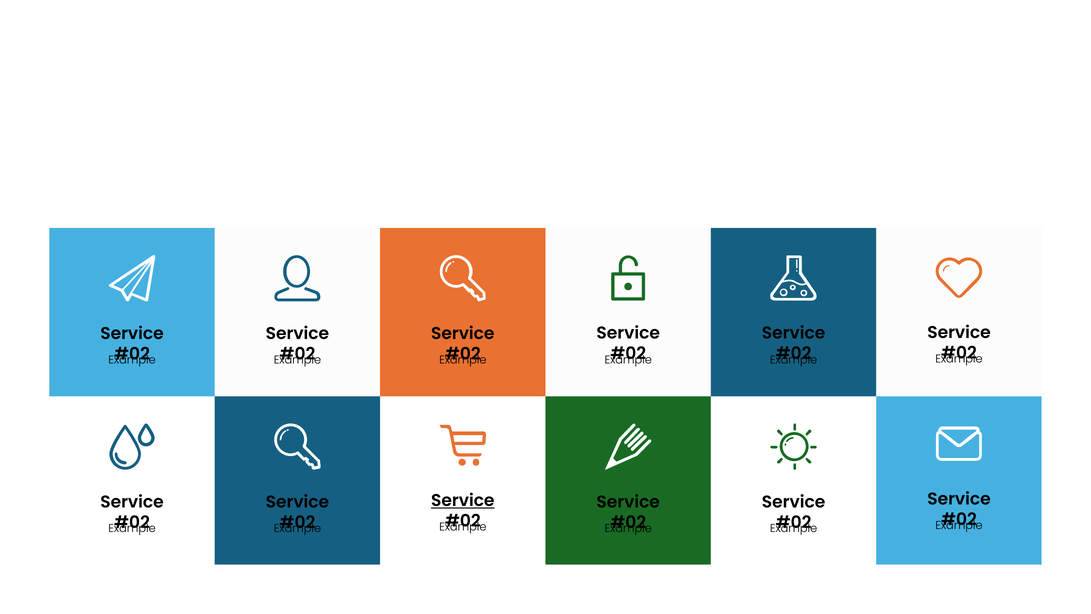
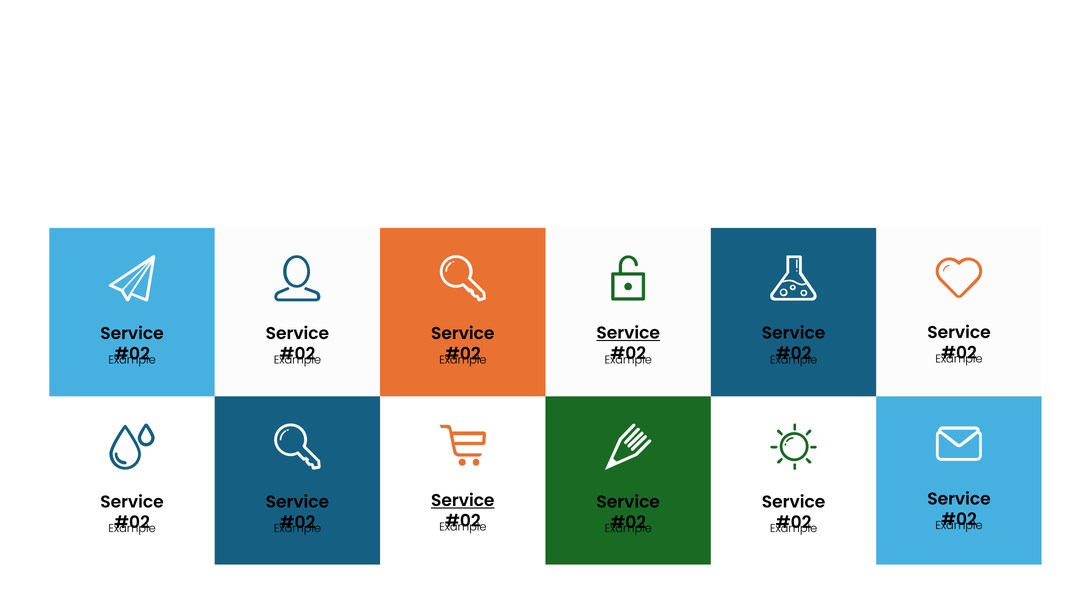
Service underline: none -> present (628, 333)
